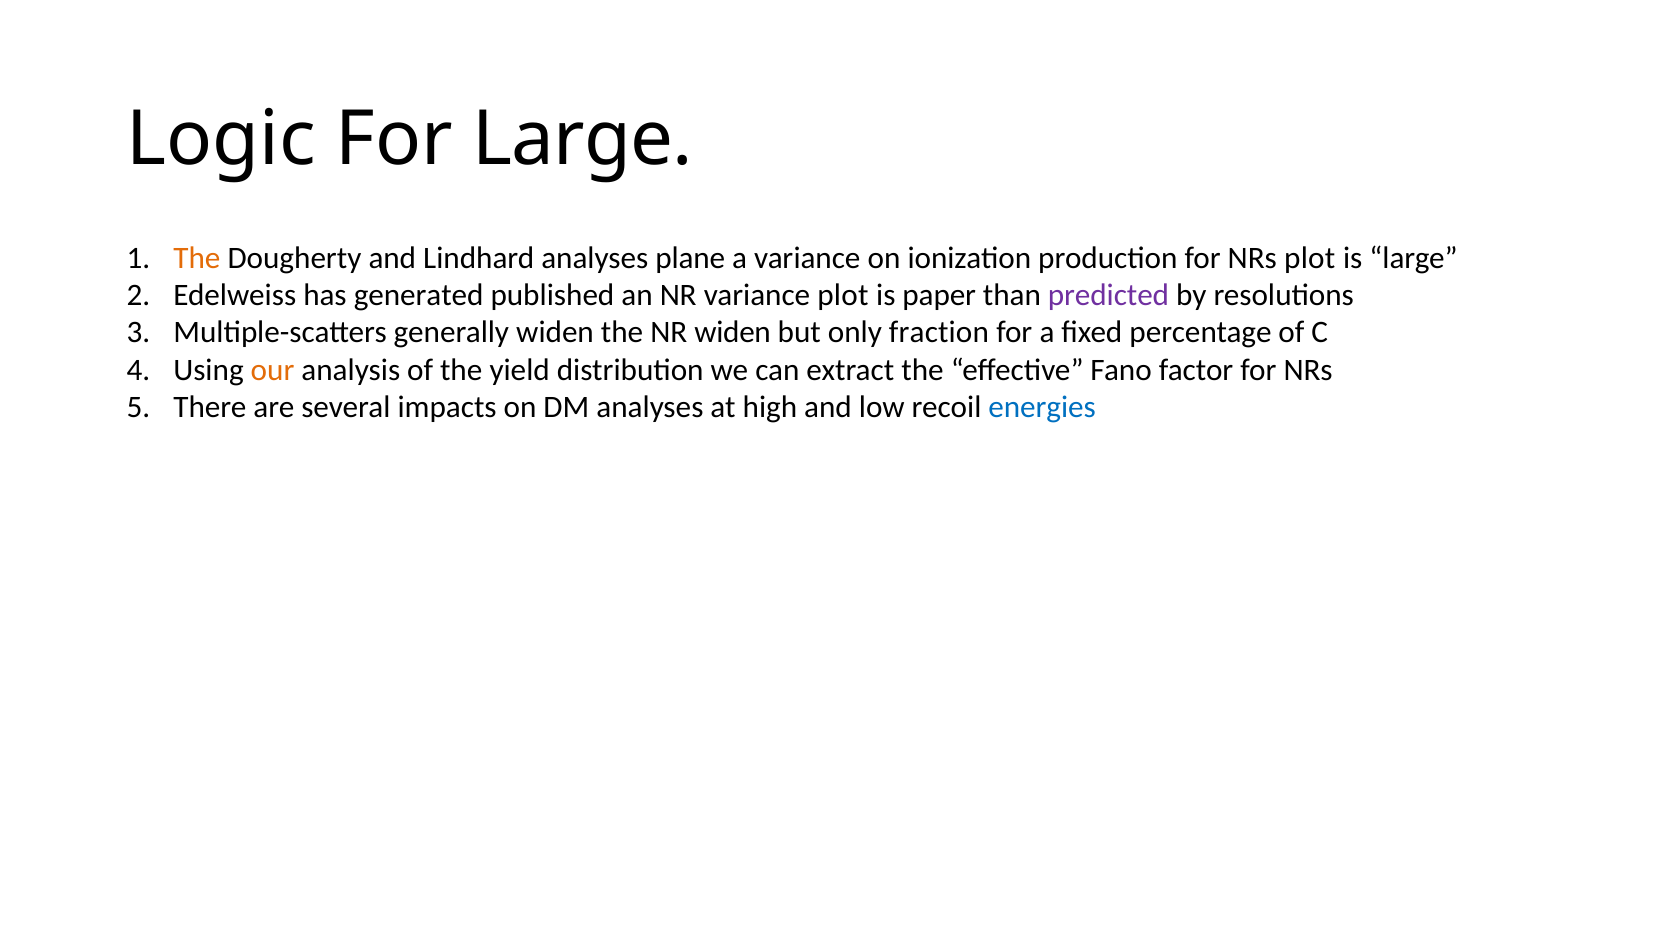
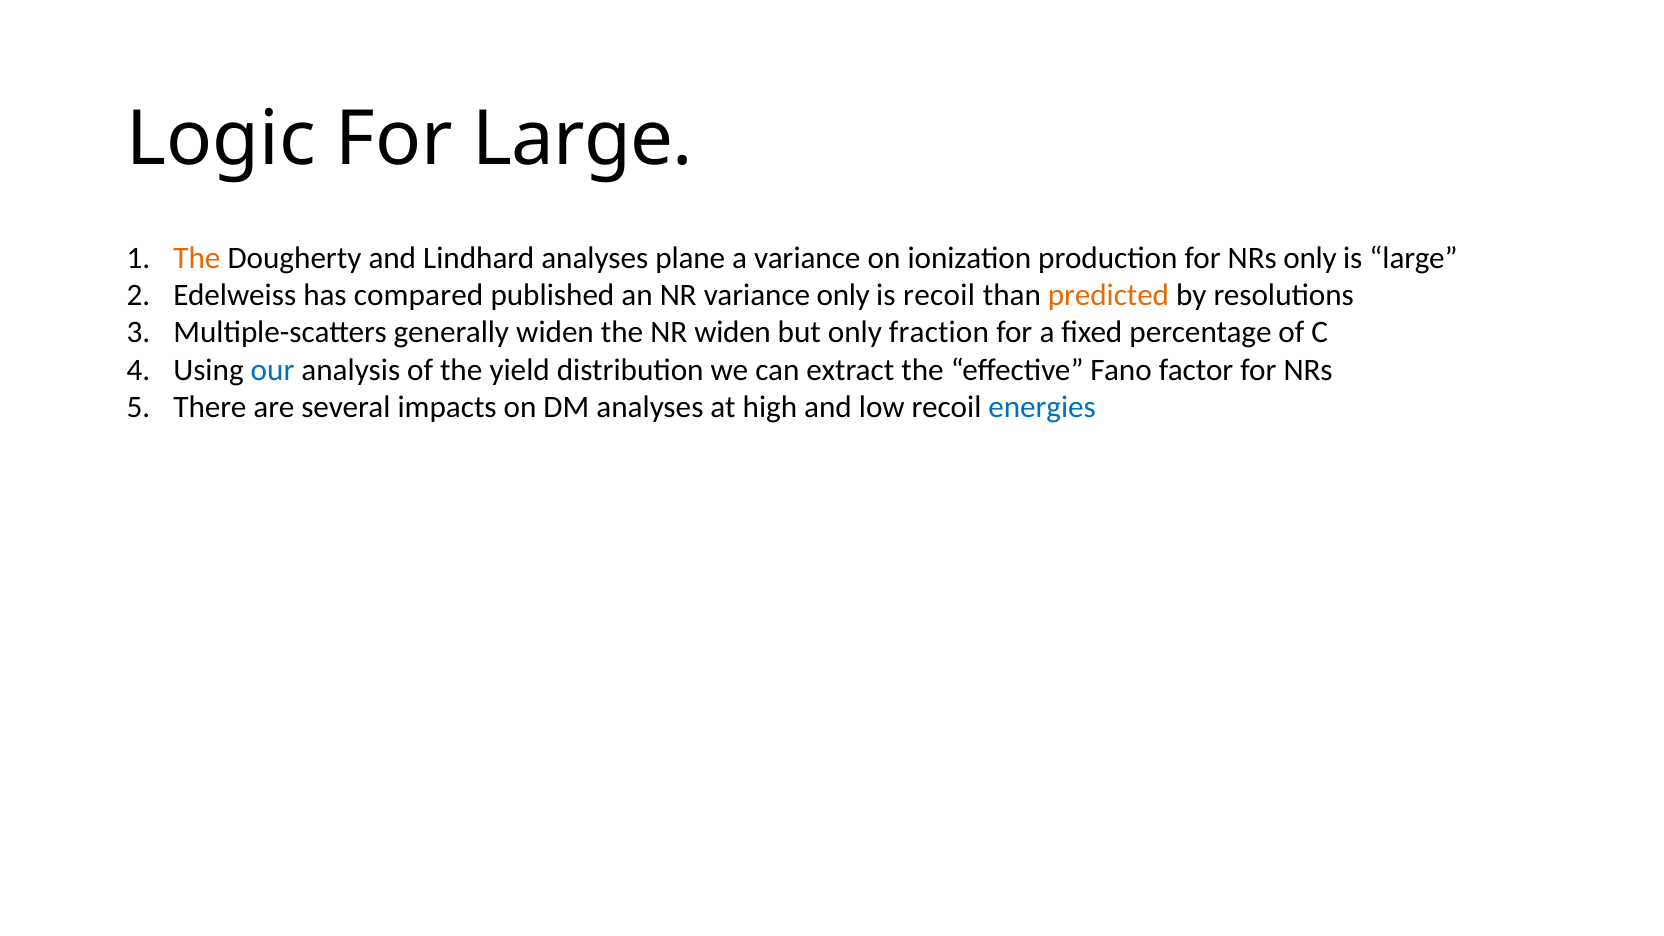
NRs plot: plot -> only (1310, 258)
generated: generated -> compared (419, 295)
variance plot: plot -> only (843, 295)
is paper: paper -> recoil (939, 295)
predicted colour: purple -> orange (1108, 295)
our colour: orange -> blue (273, 370)
